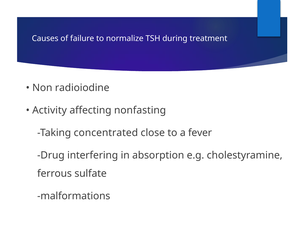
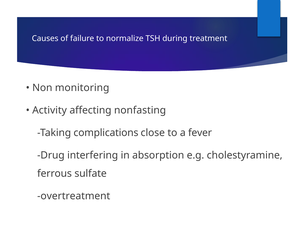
radioiodine: radioiodine -> monitoring (82, 88)
concentrated: concentrated -> complications (106, 133)
malformations: malformations -> overtreatment (74, 196)
